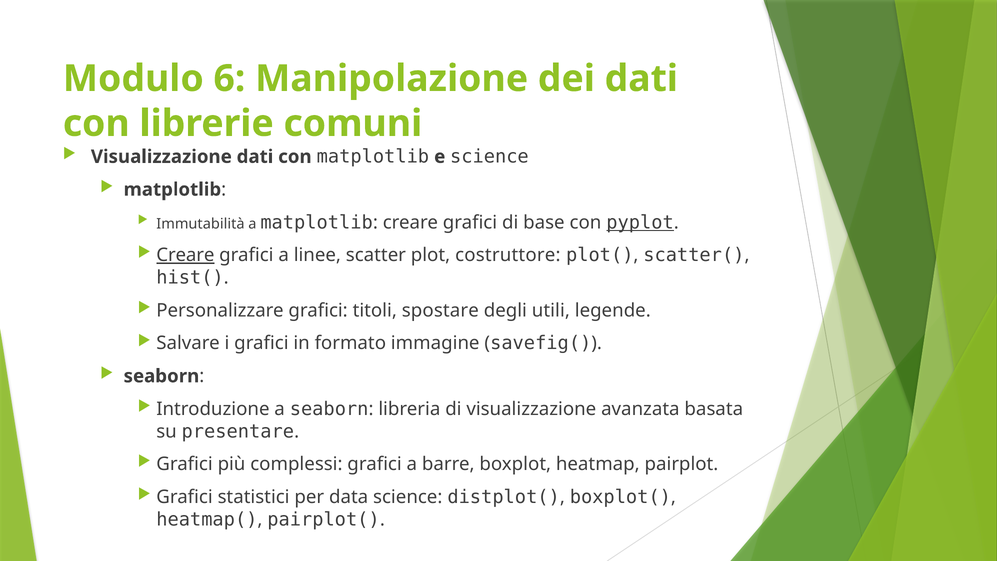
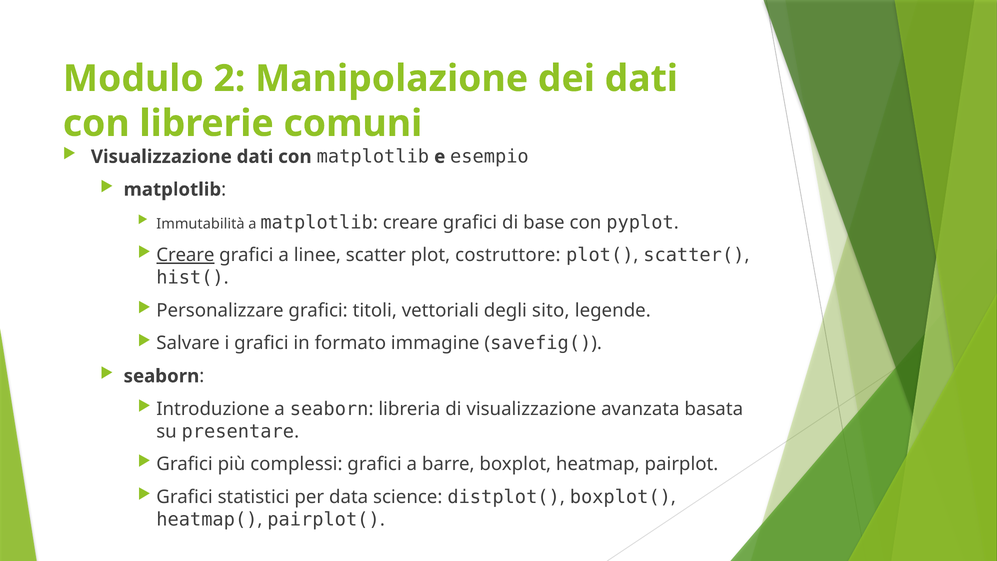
6: 6 -> 2 (229, 79)
e science: science -> esempio (489, 157)
pyplot underline: present -> none (640, 222)
spostare: spostare -> vettoriali (440, 310)
utili: utili -> sito (551, 310)
